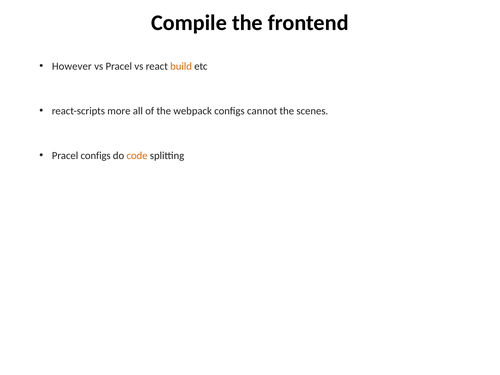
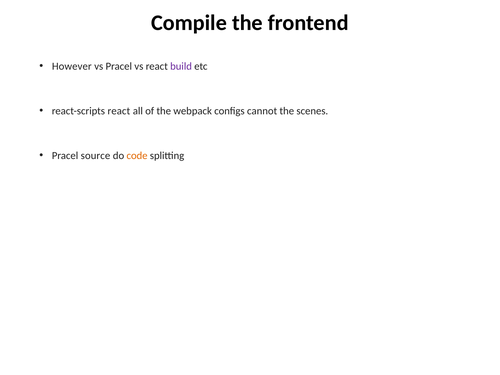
build colour: orange -> purple (181, 66)
react-scripts more: more -> react (119, 111)
Pracel configs: configs -> source (95, 155)
